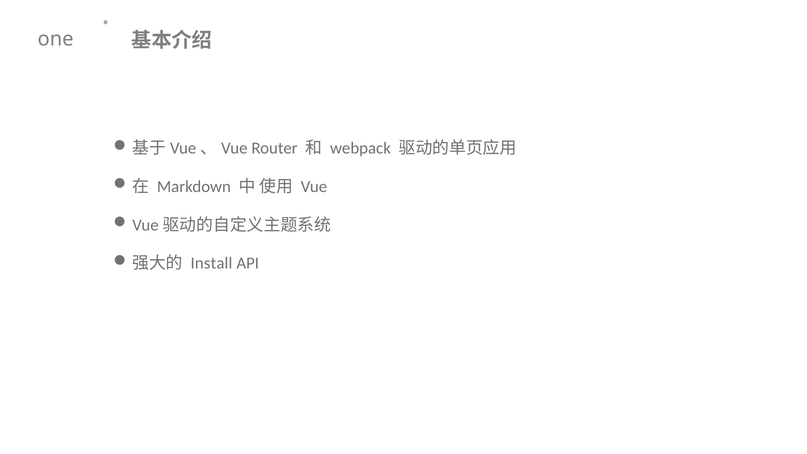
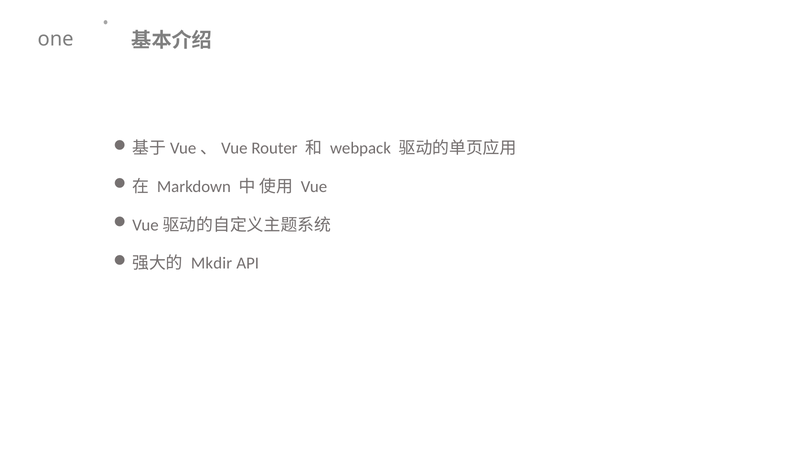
Install: Install -> Mkdir (212, 263)
